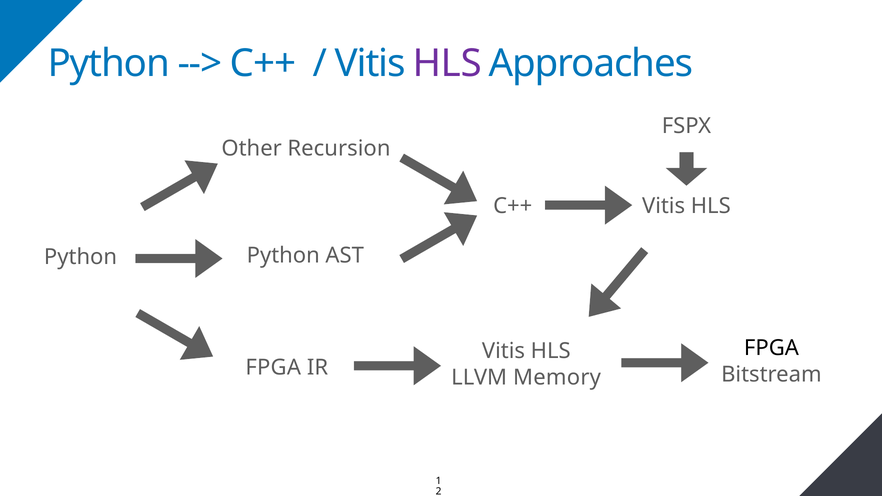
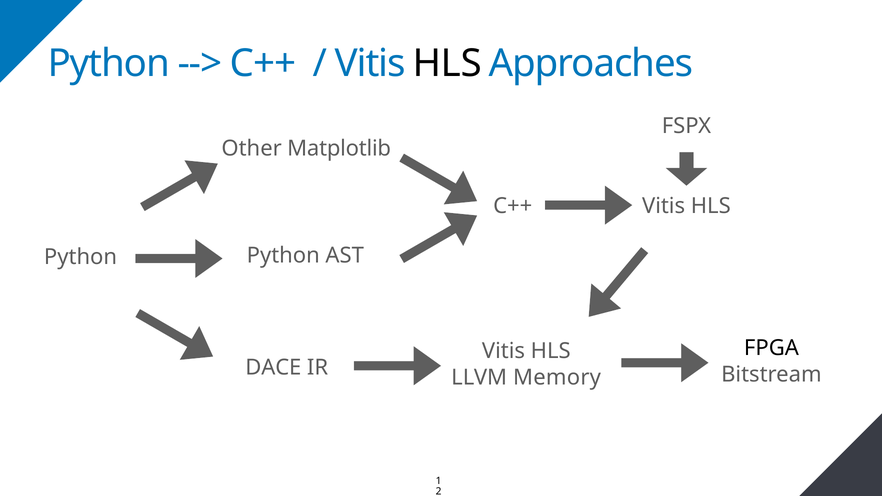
HLS colour: purple -> black (447, 64)
Recursion: Recursion -> Matplotlib (339, 149)
FPGA: FPGA -> DACE (273, 367)
